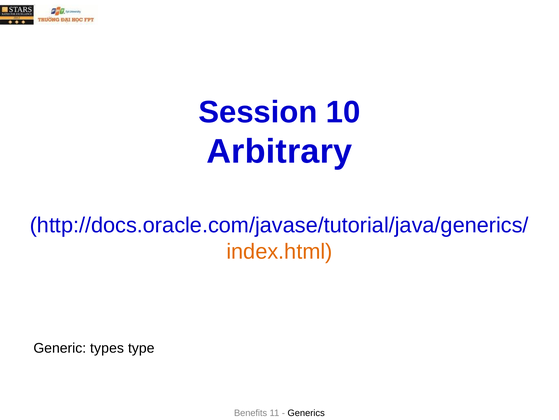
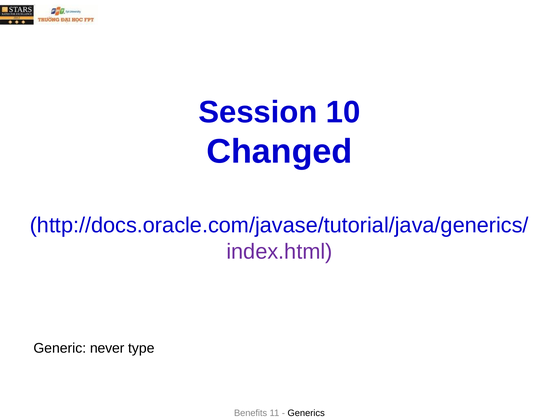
Arbitrary: Arbitrary -> Changed (279, 151)
index.html colour: orange -> purple (279, 251)
types: types -> never (107, 347)
